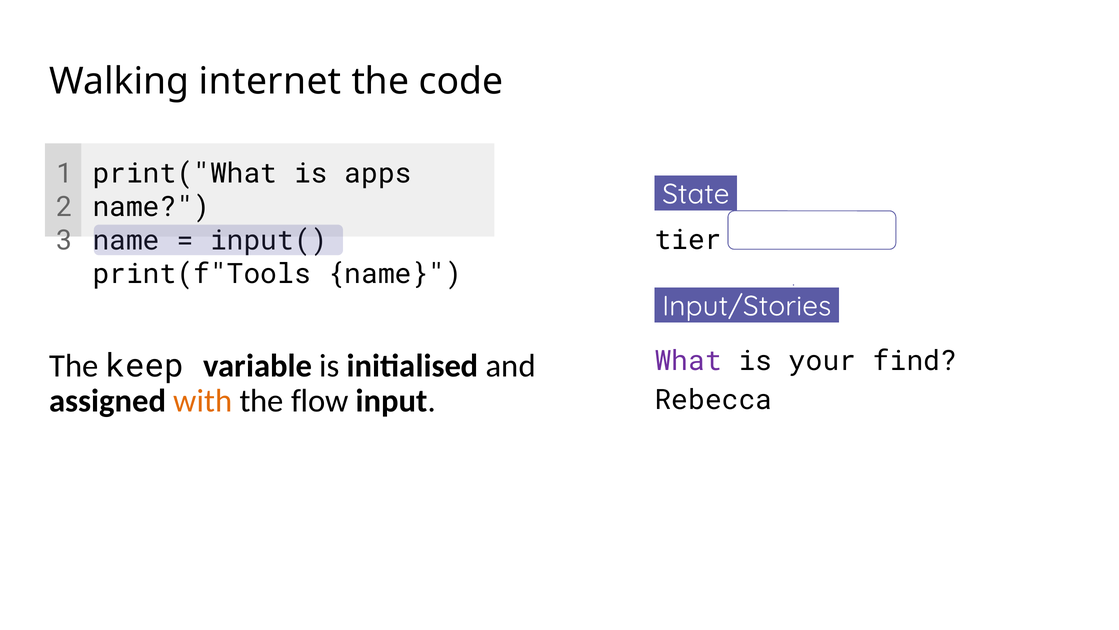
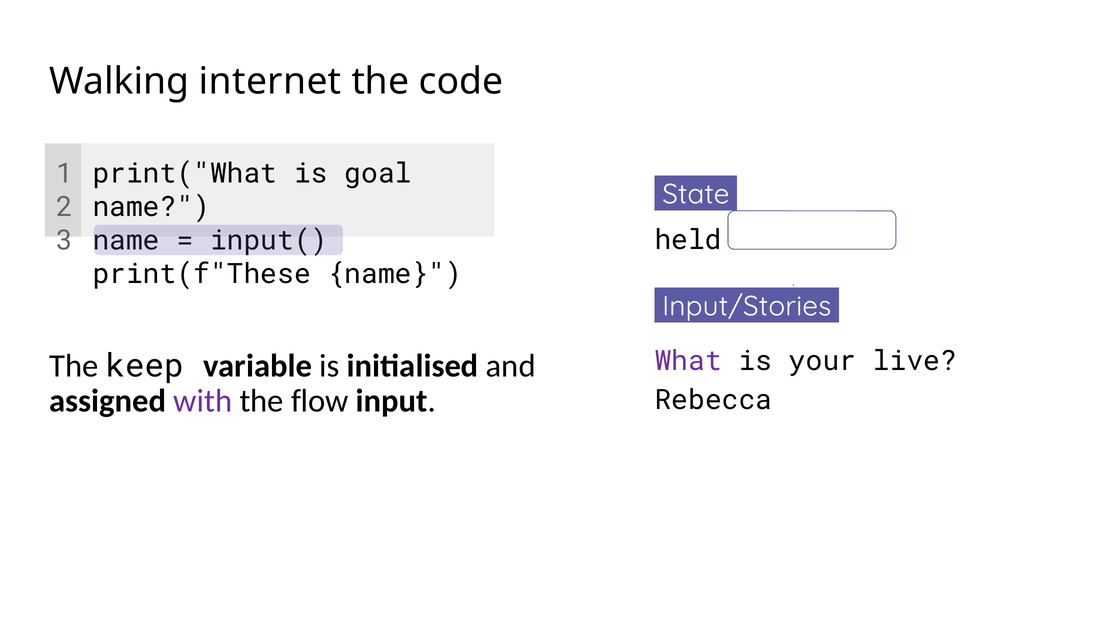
apps: apps -> goal (378, 173)
tier: tier -> held (688, 240)
print(f"Tools: print(f"Tools -> print(f"These (202, 274)
find: find -> live (915, 361)
with colour: orange -> purple (203, 401)
